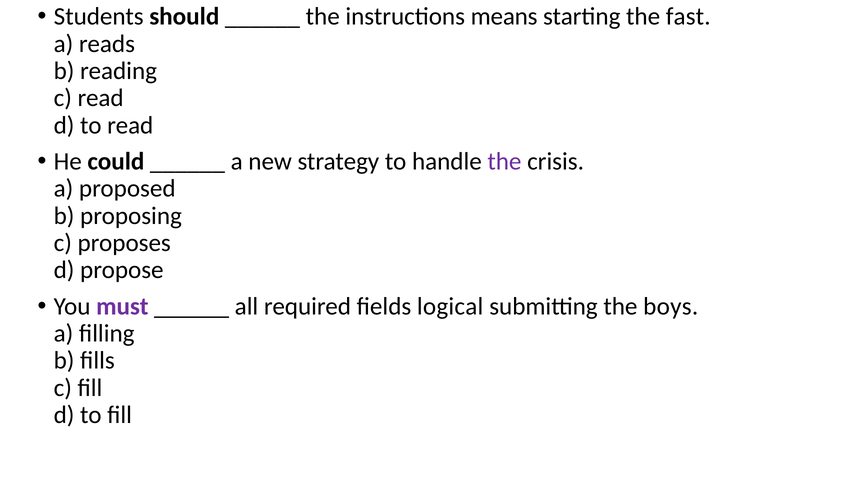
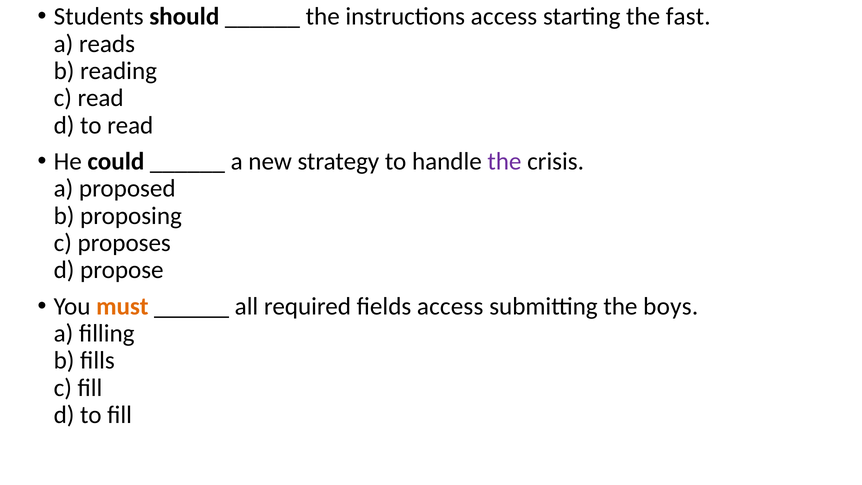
instructions means: means -> access (504, 17)
must colour: purple -> orange (122, 306)
fields logical: logical -> access (450, 306)
